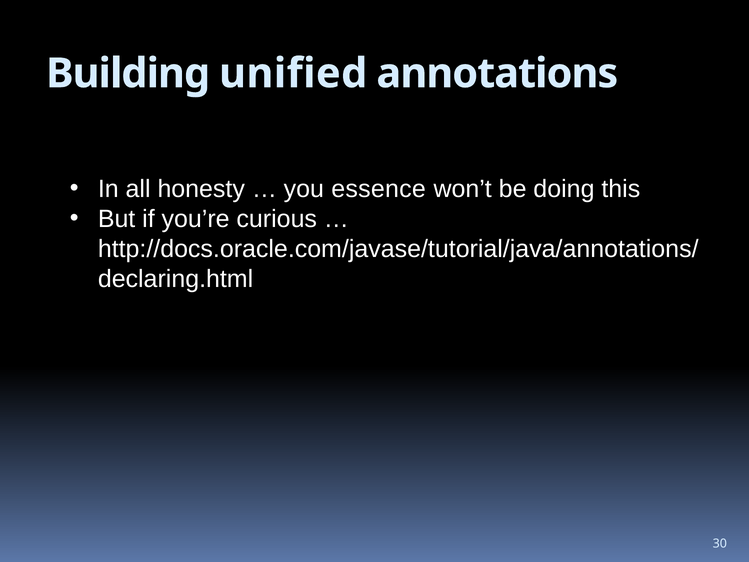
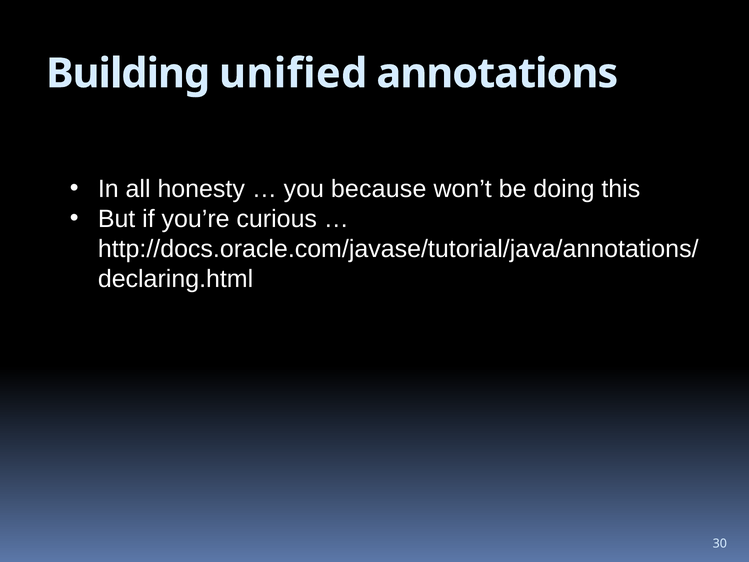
essence: essence -> because (379, 189)
